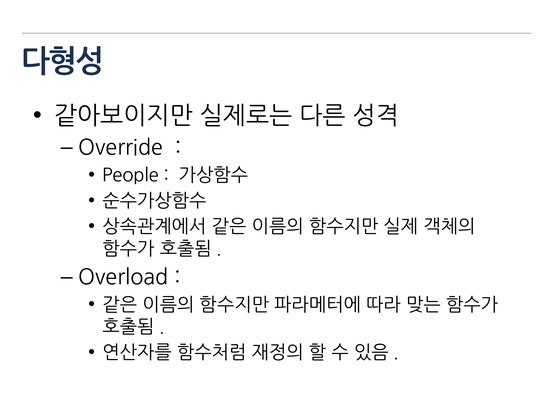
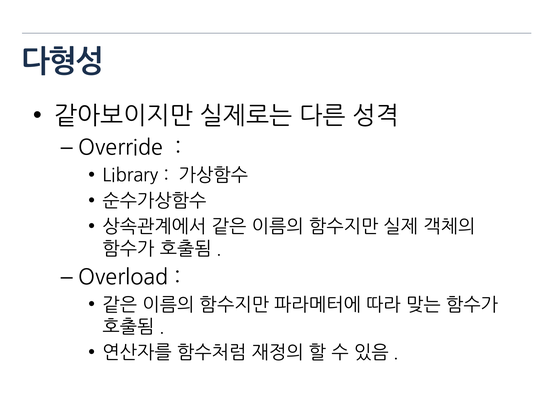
People: People -> Library (130, 175)
